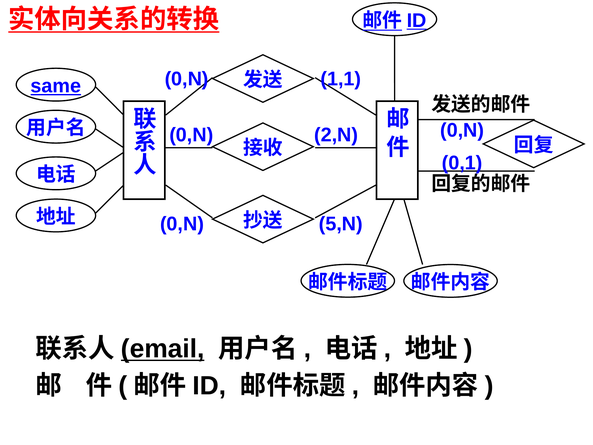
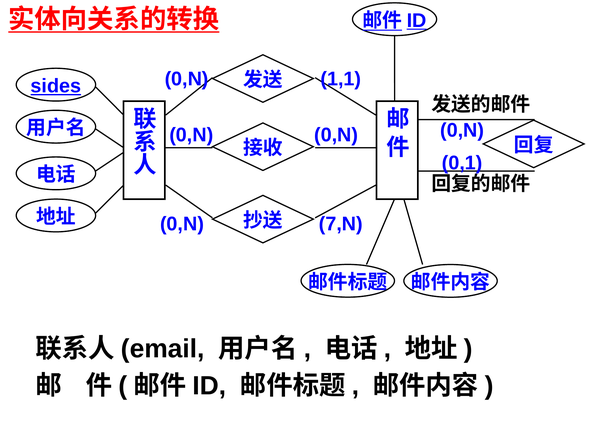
same: same -> sides (56, 86)
0,N 2,N: 2,N -> 0,N (336, 135)
5,N: 5,N -> 7,N (341, 224)
email underline: present -> none (163, 349)
